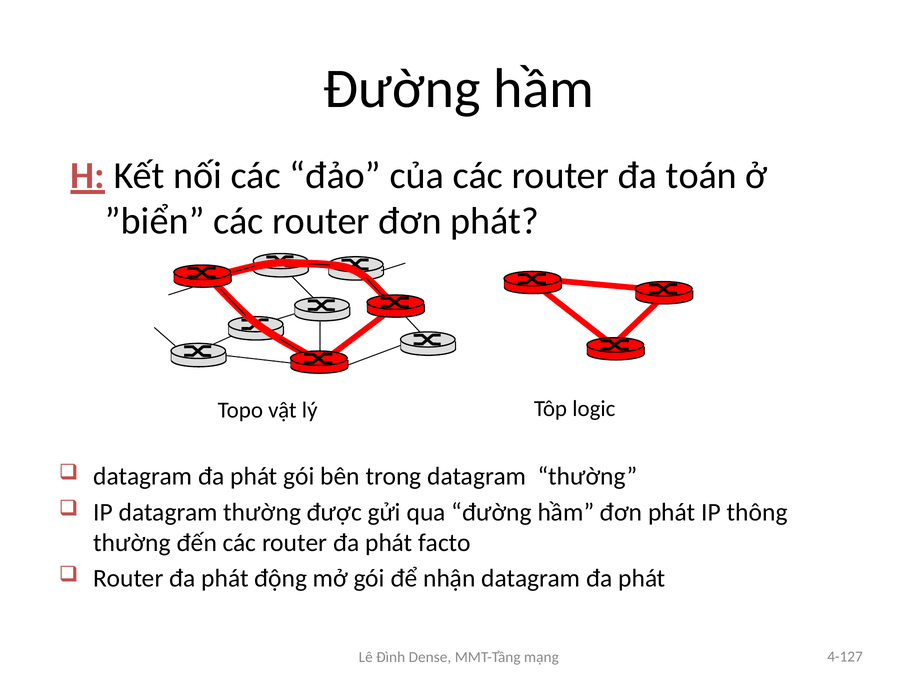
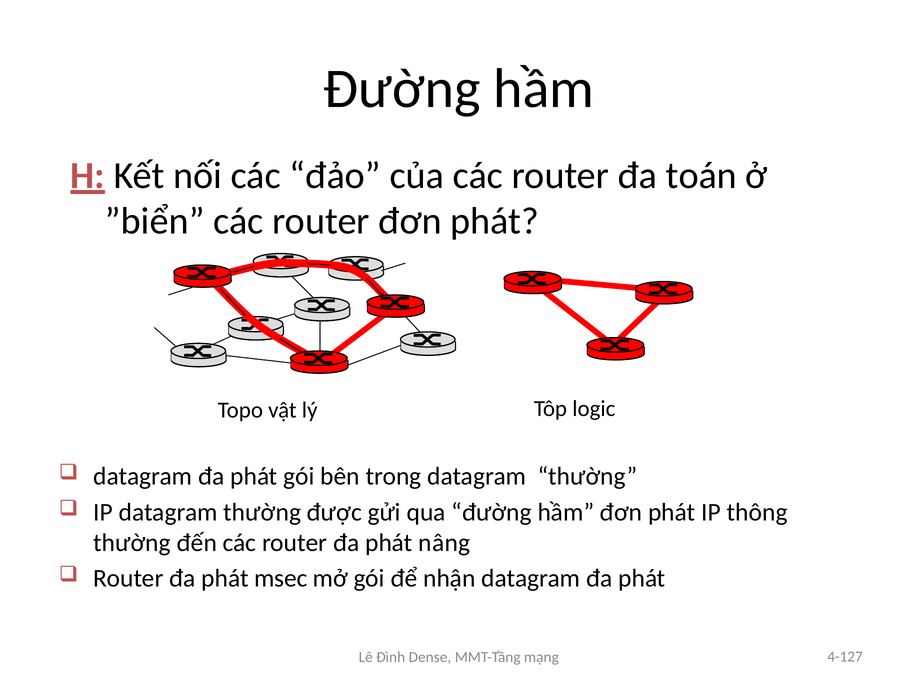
facto: facto -> nâng (444, 543)
động: động -> msec (281, 579)
